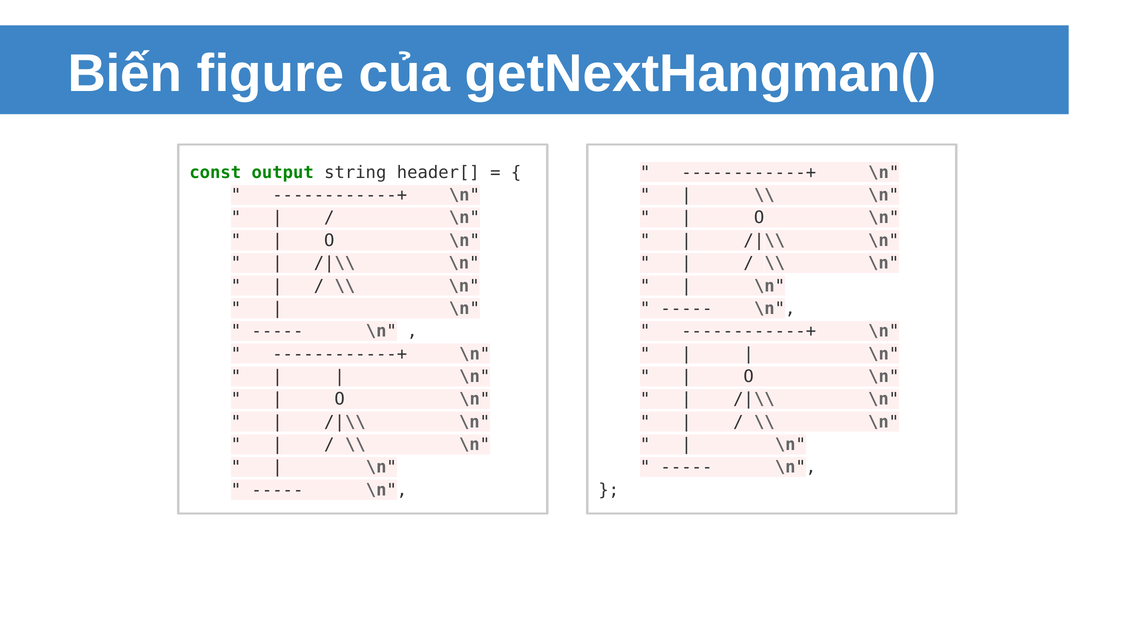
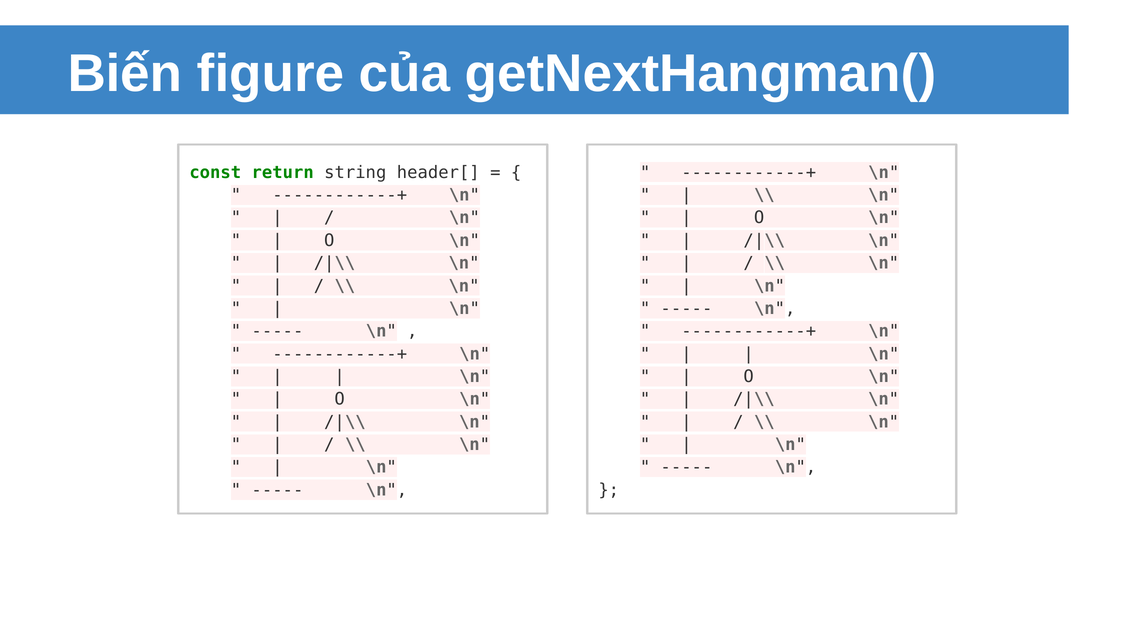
output: output -> return (283, 172)
